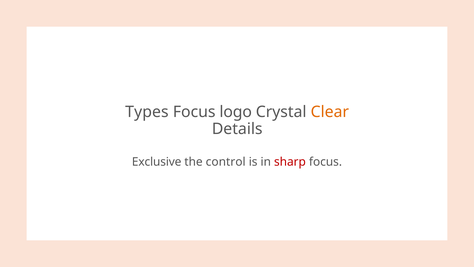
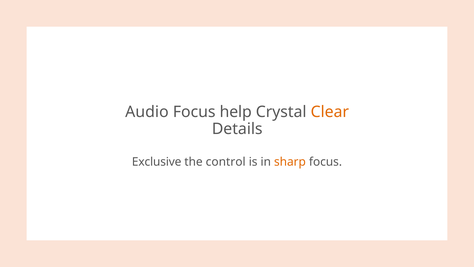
Types: Types -> Audio (147, 112)
logo: logo -> help (236, 112)
sharp colour: red -> orange (290, 162)
